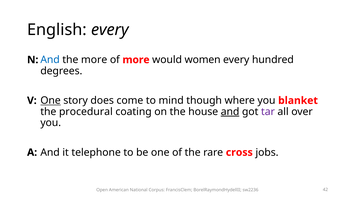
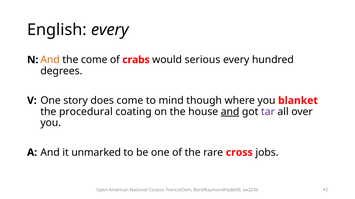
And colour: blue -> orange (50, 60)
the more: more -> come (94, 60)
of more: more -> crabs (136, 60)
women: women -> serious (202, 60)
One underline: present -> none (51, 101)
telephone: telephone -> unmarked (96, 153)
